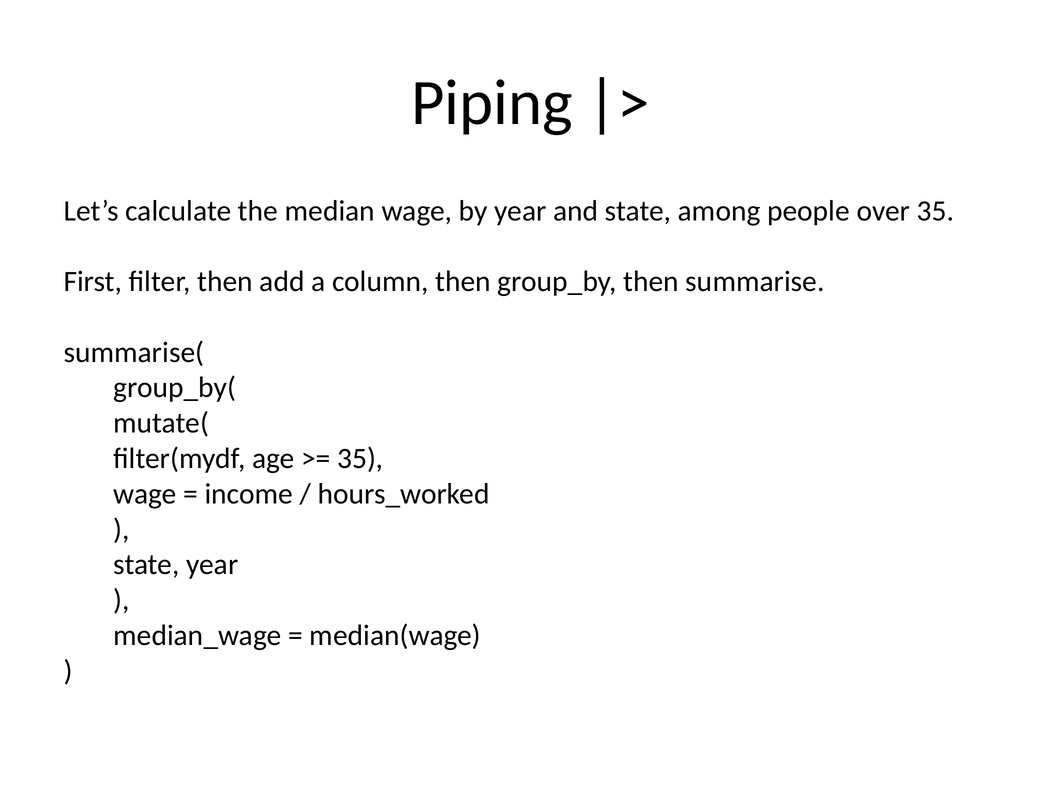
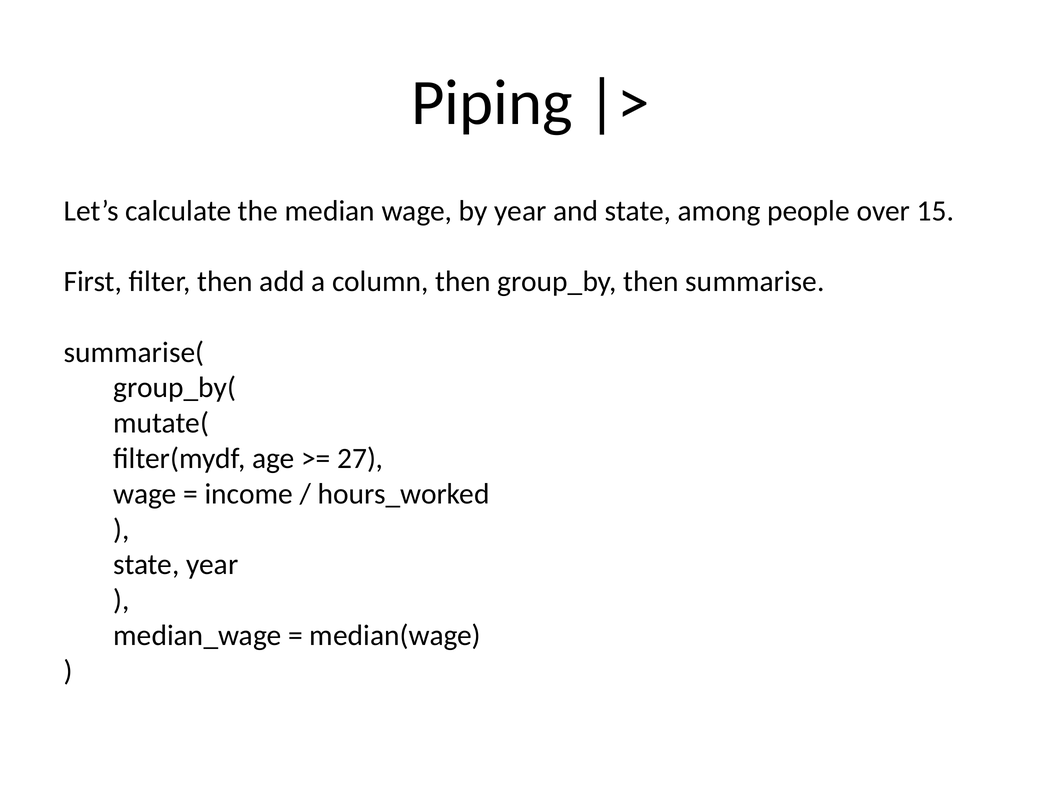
over 35: 35 -> 15 (935, 211)
35: 35 -> 27 (360, 458)
